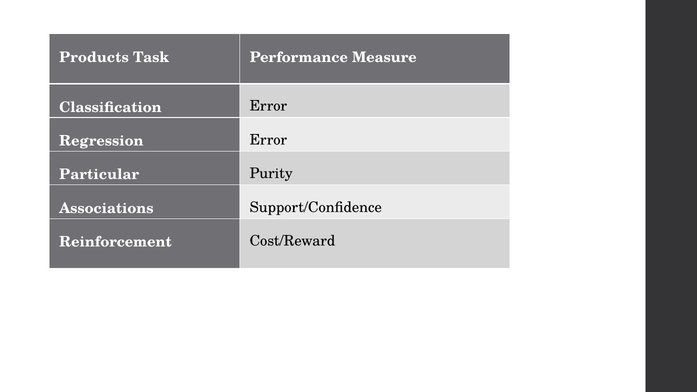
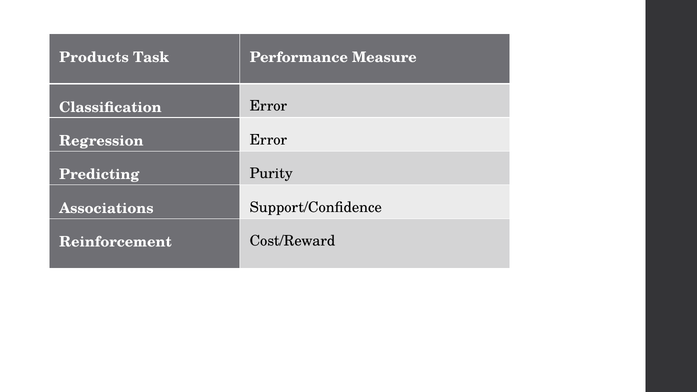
Particular: Particular -> Predicting (99, 175)
